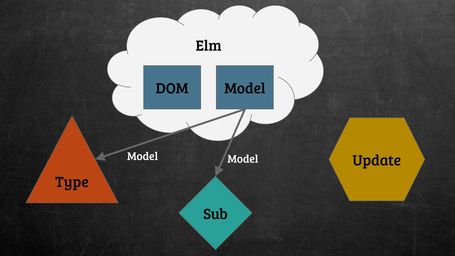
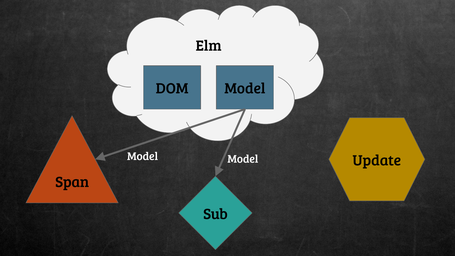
Type: Type -> Span (72, 182)
